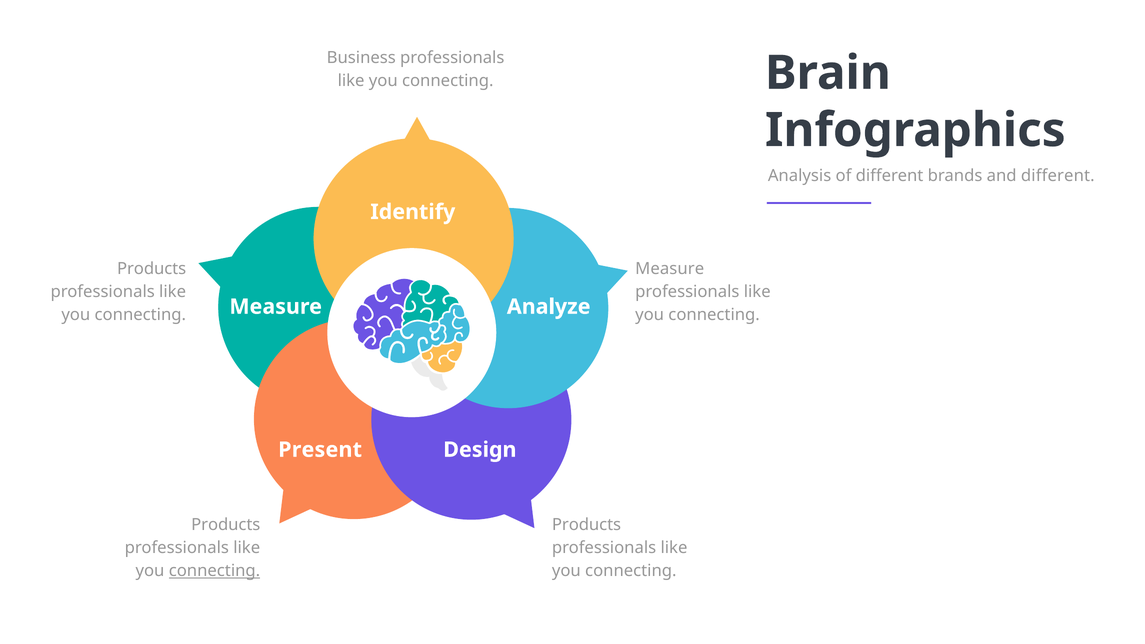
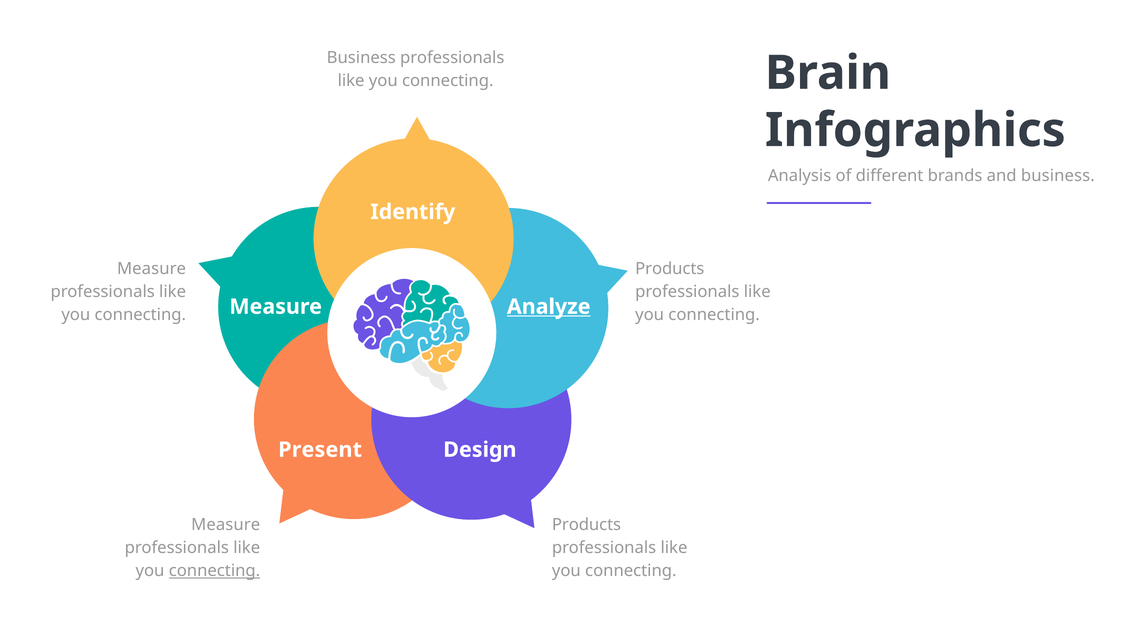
and different: different -> business (1058, 176)
Products: Products -> Measure (152, 269)
Measure: Measure -> Products (670, 269)
Analyze underline: none -> present (549, 307)
Products: Products -> Measure (226, 525)
